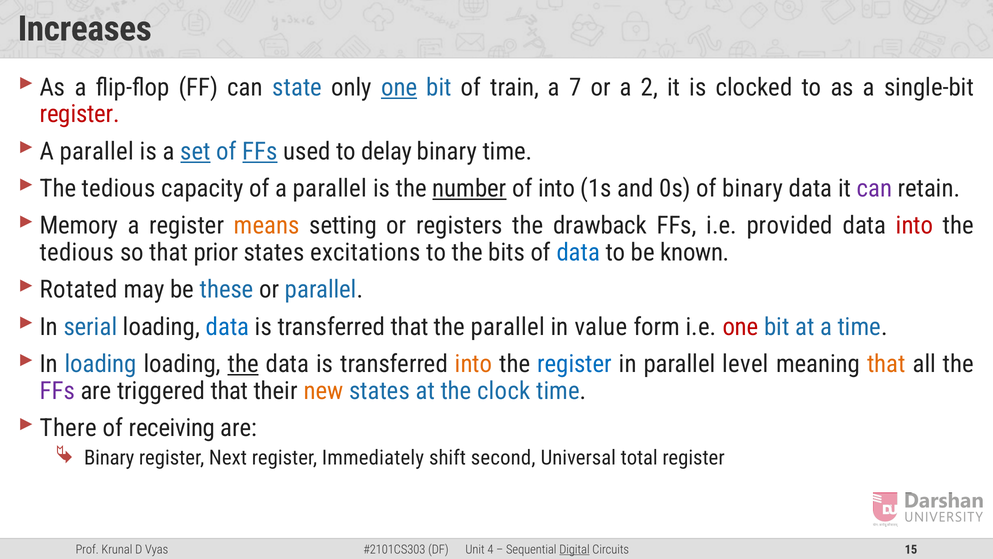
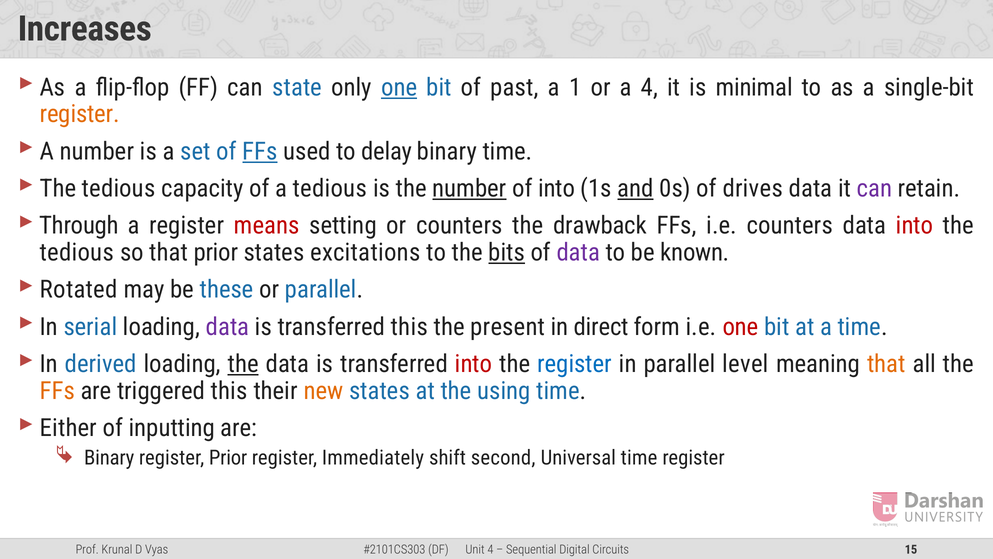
train: train -> past (515, 87)
7: 7 -> 1 (575, 87)
a 2: 2 -> 4 (649, 87)
clocked: clocked -> minimal (754, 87)
register colour: red -> orange (80, 114)
parallel: parallel -> number (97, 151)
set underline: present -> none (196, 151)
of a parallel: parallel -> tedious (330, 188)
and underline: none -> present (635, 188)
of binary: binary -> drives (753, 188)
Memory: Memory -> Through (79, 226)
means colour: orange -> red (267, 226)
or registers: registers -> counters (459, 226)
i.e provided: provided -> counters (790, 226)
bits underline: none -> present (507, 252)
data colour: blue -> purple (578, 252)
data colour: blue -> purple (227, 327)
transferred that: that -> this (409, 327)
the parallel: parallel -> present (508, 327)
value: value -> direct (601, 327)
In loading: loading -> derived (101, 364)
into colour: orange -> red (474, 364)
FFs colour: purple -> orange (57, 391)
triggered that: that -> this (229, 391)
clock: clock -> using (504, 391)
There: There -> Either (68, 428)
receiving: receiving -> inputting (172, 428)
register Next: Next -> Prior (228, 457)
Universal total: total -> time (639, 457)
Digital underline: present -> none (574, 549)
